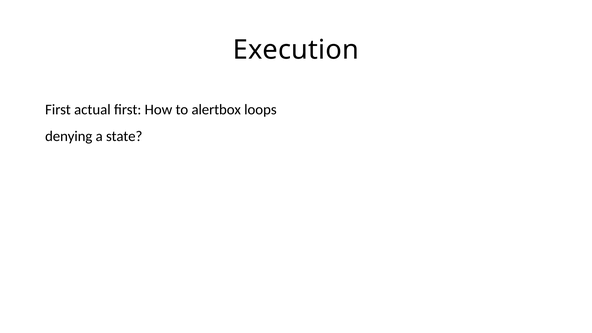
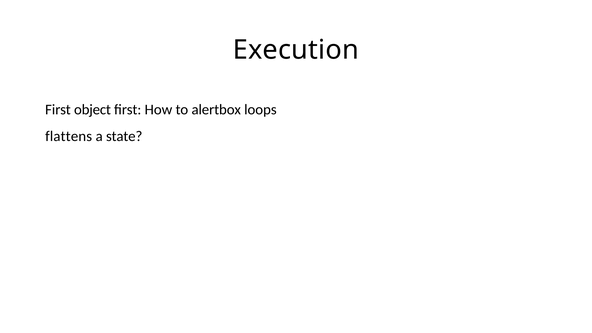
actual: actual -> object (92, 110)
denying: denying -> flattens (69, 136)
